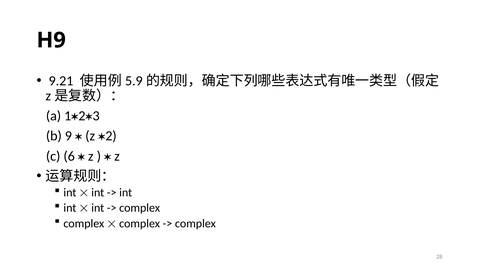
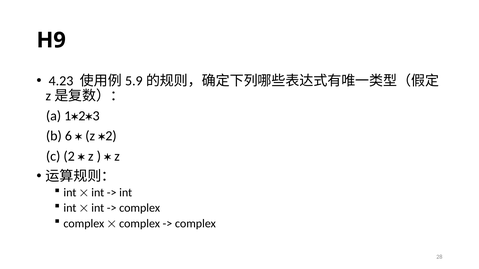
9.21: 9.21 -> 4.23 (61, 81)
9: 9 -> 6 (68, 136)
6: 6 -> 2 (69, 156)
